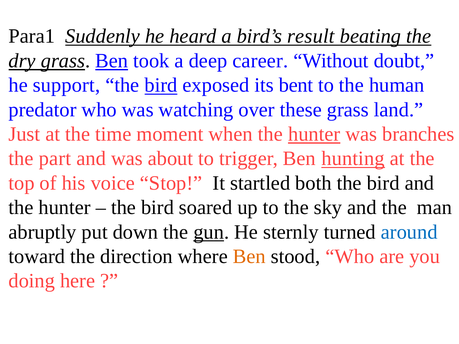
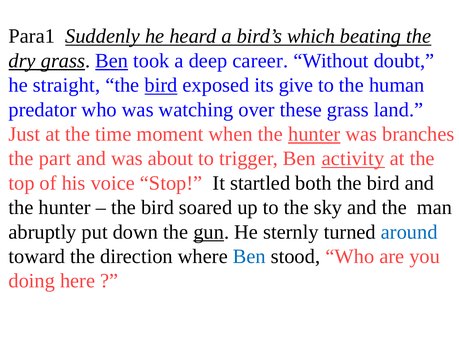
result: result -> which (311, 36)
support: support -> straight (67, 85)
bent: bent -> give (296, 85)
hunting: hunting -> activity (353, 159)
Ben colour: orange -> blue (249, 257)
